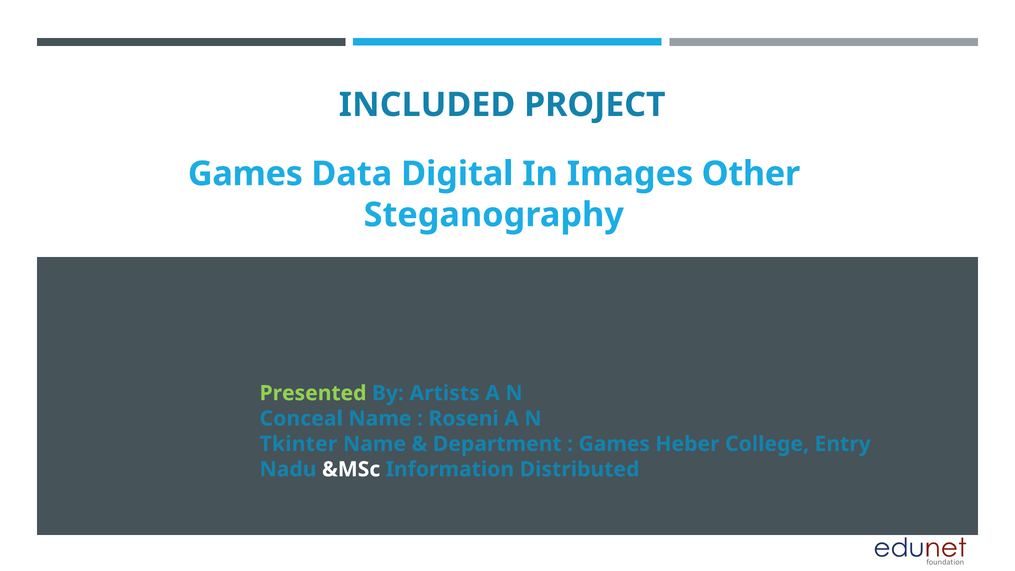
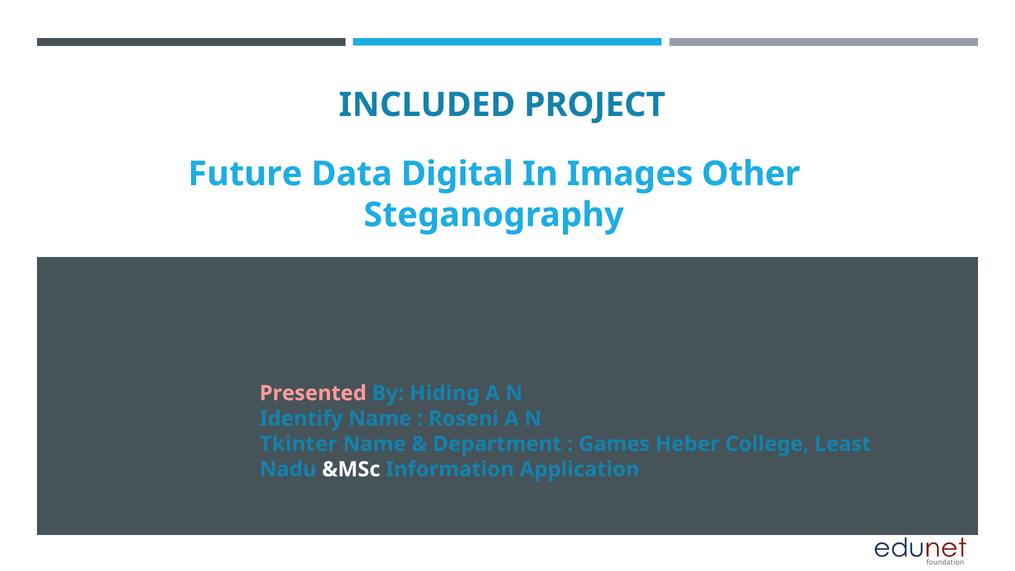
Games: Games -> Future (245, 174)
Presented colour: light green -> pink (313, 393)
Artists: Artists -> Hiding (445, 393)
Conceal: Conceal -> Identify (301, 419)
Entry: Entry -> Least (843, 444)
Distributed: Distributed -> Application (580, 469)
